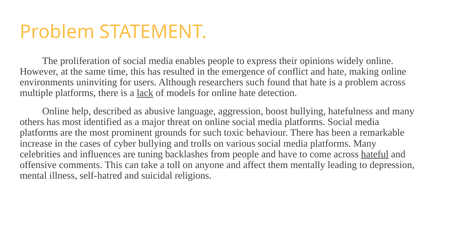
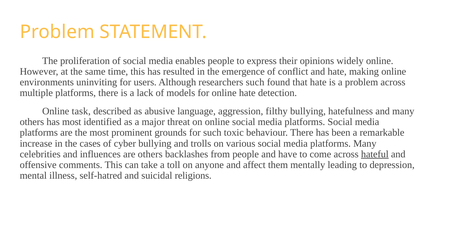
lack underline: present -> none (145, 93)
help: help -> task (81, 111)
boost: boost -> filthy (277, 111)
are tuning: tuning -> others (150, 155)
